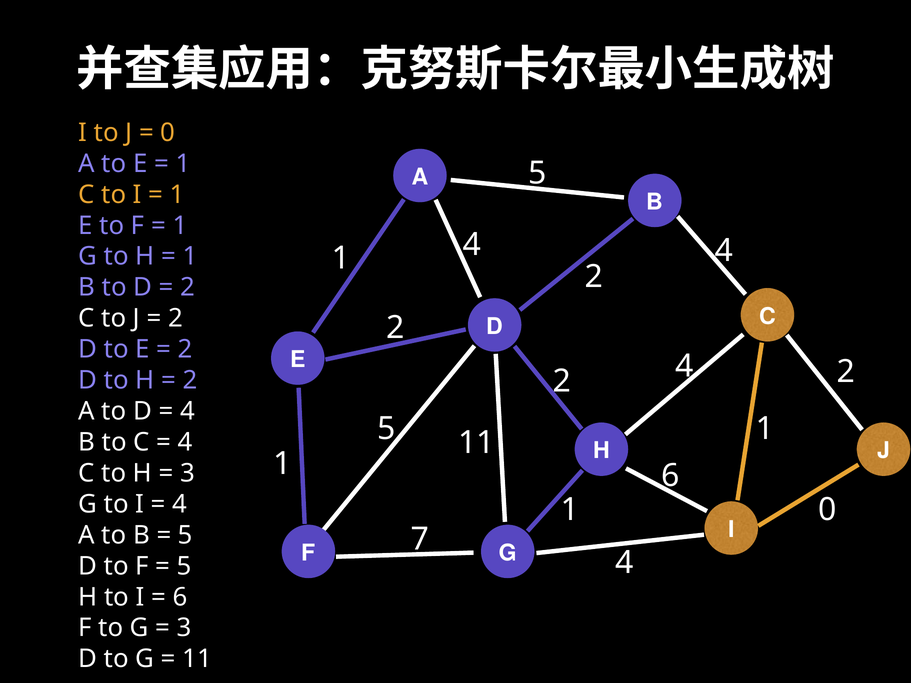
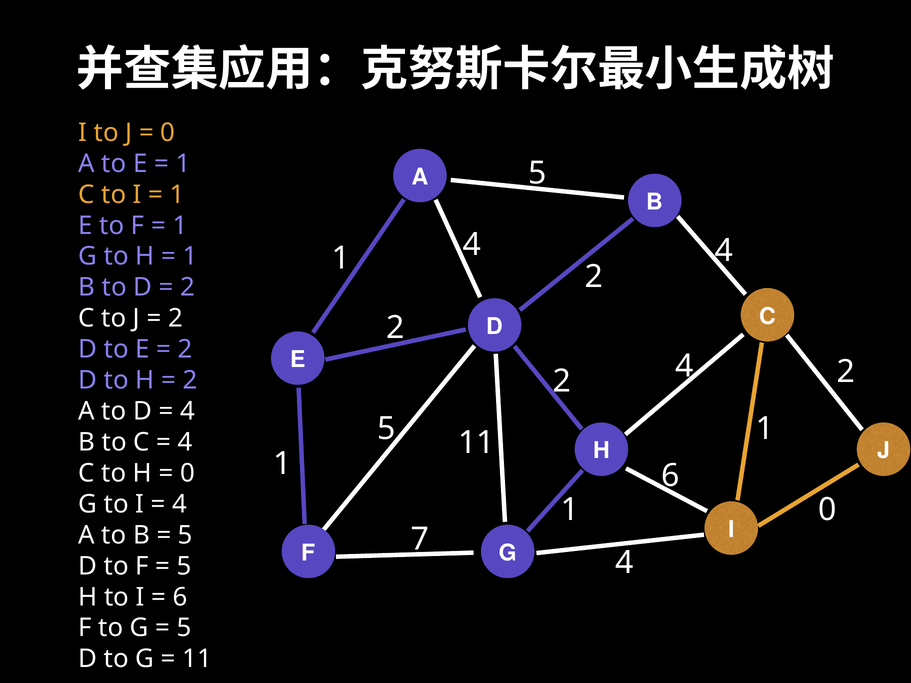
3: 3 -> 0 (188, 473)
3: 3 -> 5 (184, 628)
